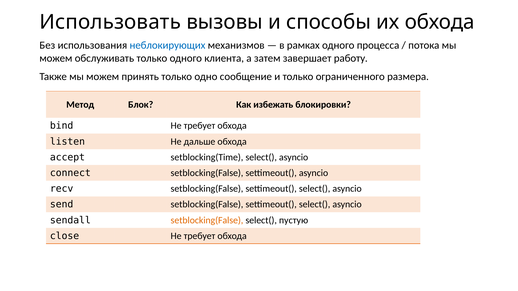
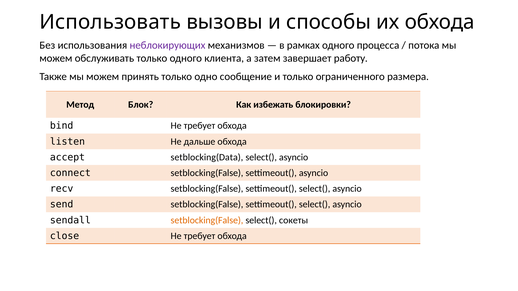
неблокирующих colour: blue -> purple (167, 45)
setblocking(Time: setblocking(Time -> setblocking(Data (207, 157)
пустую: пустую -> сокеты (294, 220)
